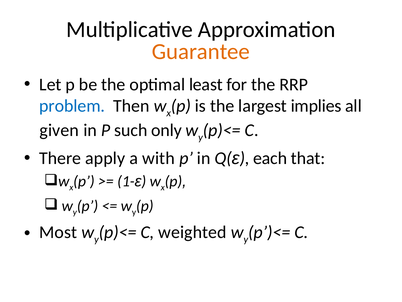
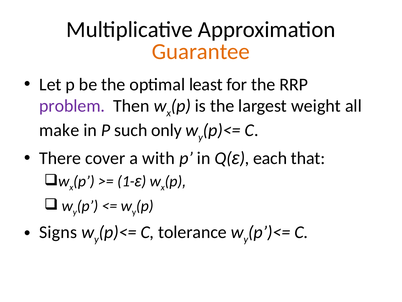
problem colour: blue -> purple (72, 106)
implies: implies -> weight (316, 106)
given: given -> make (59, 130)
apply: apply -> cover (105, 158)
Most: Most -> Signs (58, 232)
weighted: weighted -> tolerance (193, 232)
